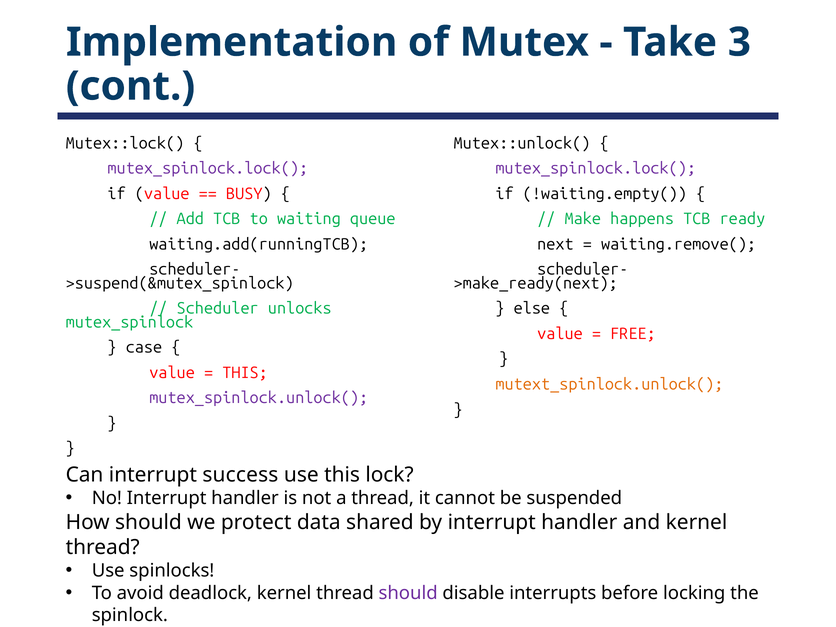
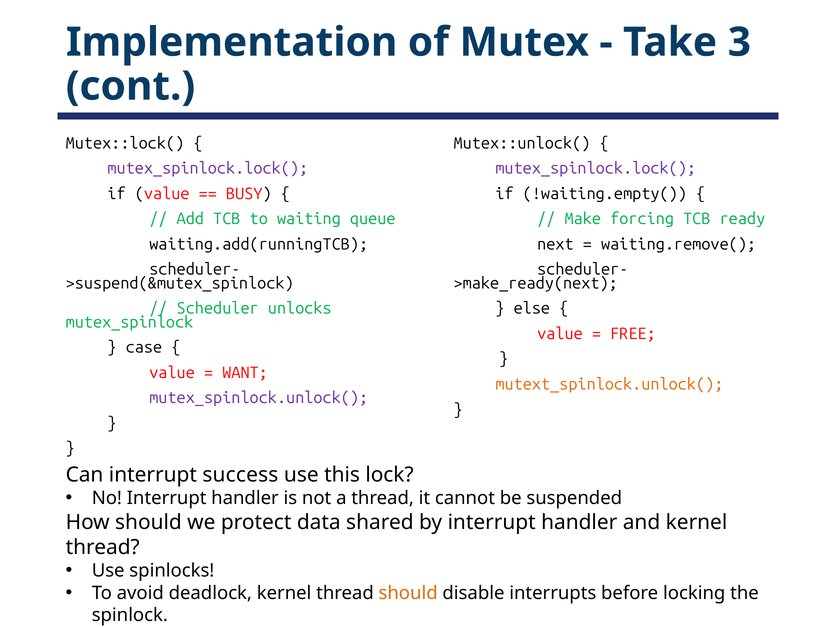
happens: happens -> forcing (642, 219)
THIS: THIS -> WANT (245, 373)
should colour: purple -> orange (408, 593)
